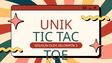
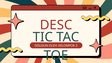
UNIK: UNIK -> DESC (56, 25)
